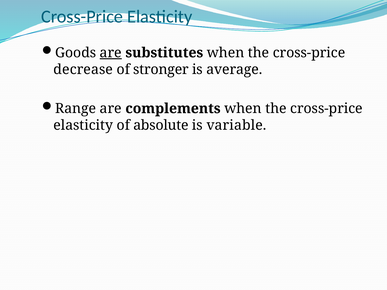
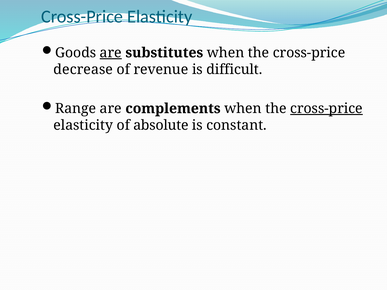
stronger: stronger -> revenue (161, 70)
average: average -> difficult (234, 70)
cross-price underline: none -> present (326, 109)
variable: variable -> constant (237, 125)
